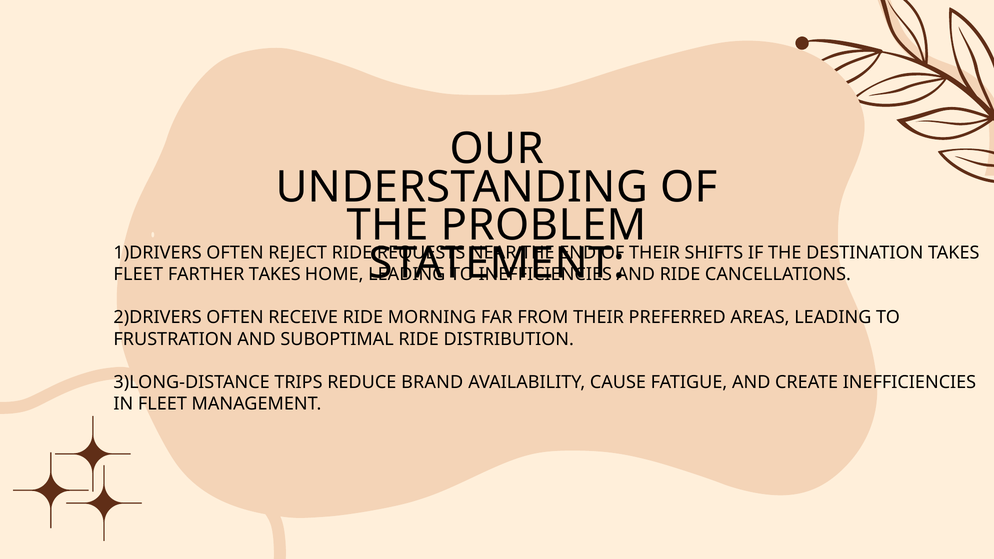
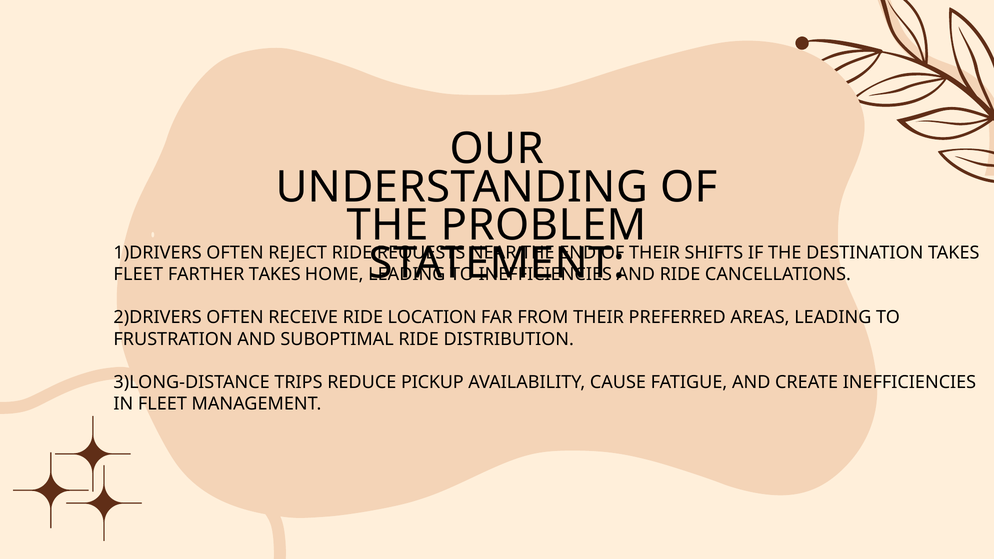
MORNING: MORNING -> LOCATION (432, 318)
BRAND: BRAND -> PICKUP (432, 382)
